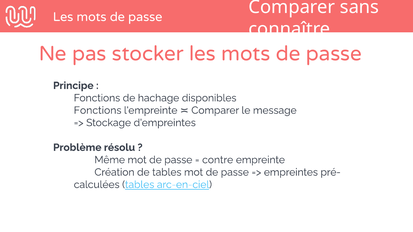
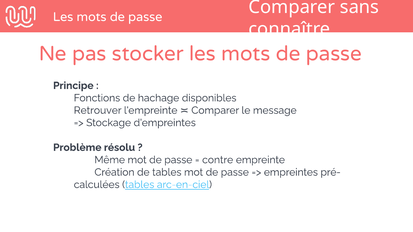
Fonctions: Fonctions -> Retrouver (98, 110)
